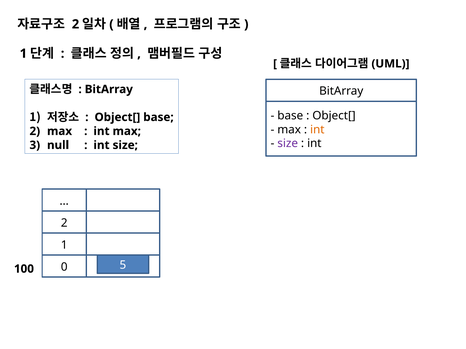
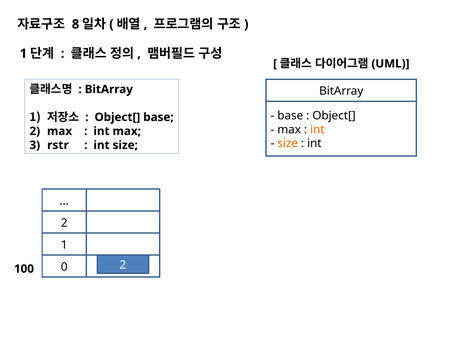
2: 2 -> 8 (76, 24)
size colour: purple -> orange (288, 144)
null: null -> rstr (58, 145)
100 5: 5 -> 2 (123, 265)
